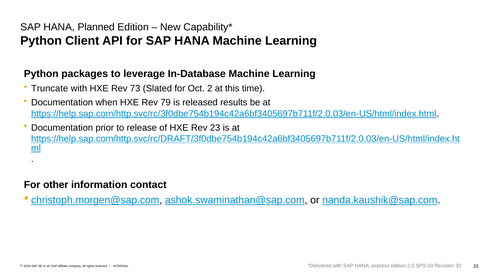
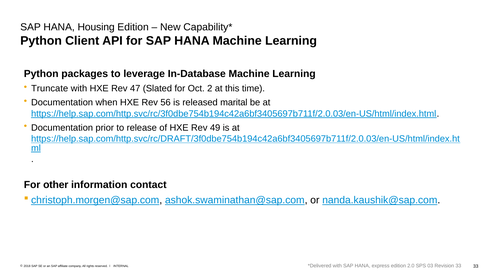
Planned: Planned -> Housing (96, 27)
73: 73 -> 47 (135, 89)
79: 79 -> 56 (166, 103)
results: results -> marital (234, 103)
23: 23 -> 49 (215, 128)
